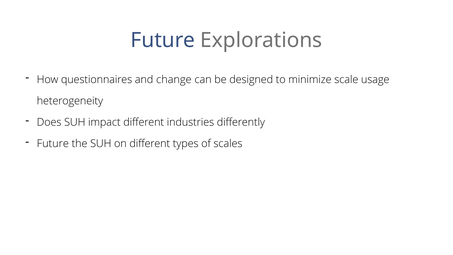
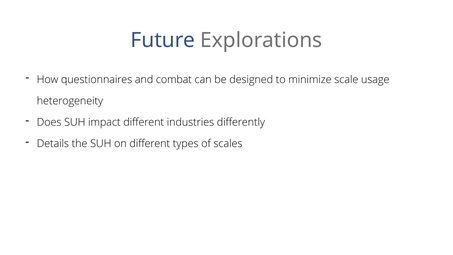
change: change -> combat (174, 79)
Future: Future -> Details (53, 144)
